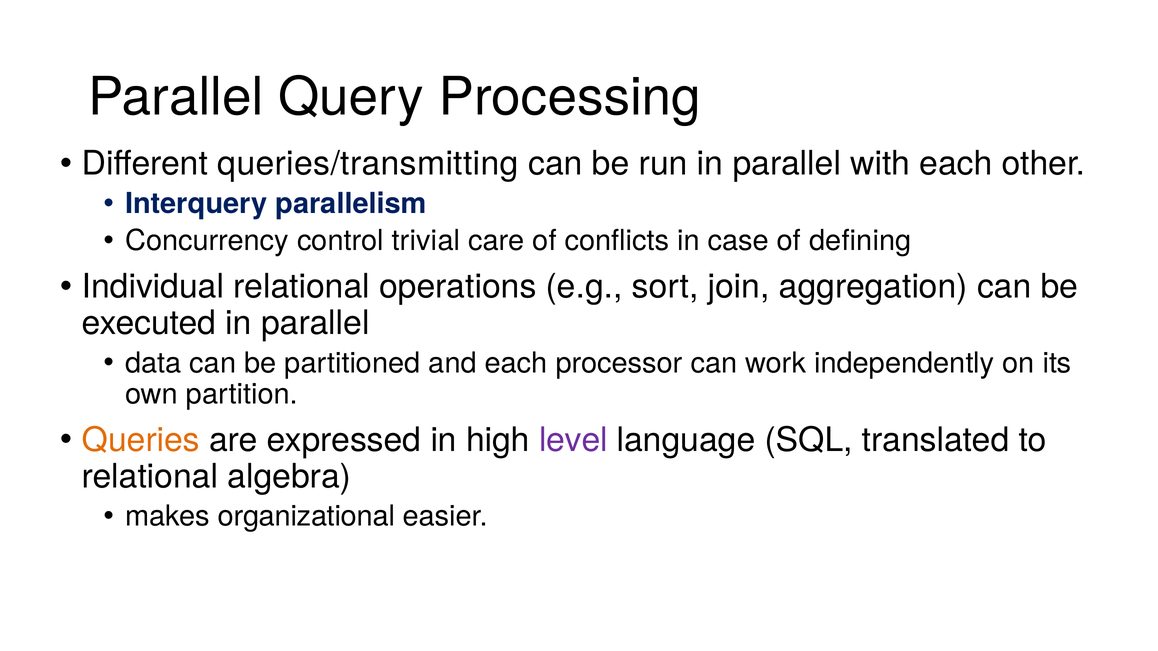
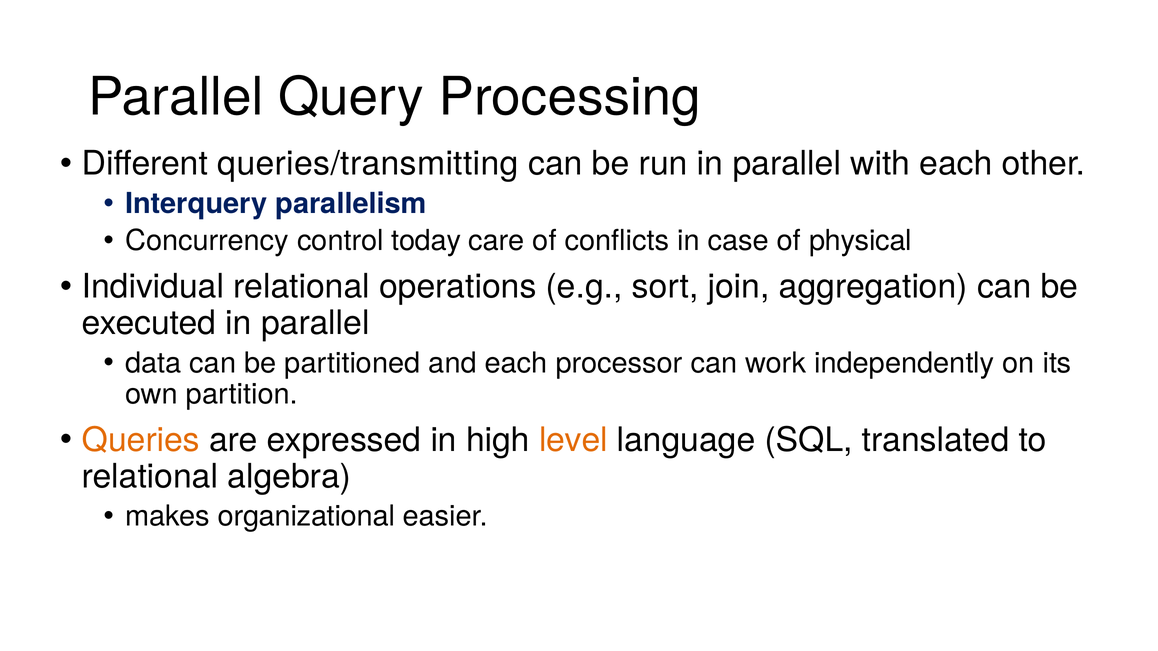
trivial: trivial -> today (426, 241)
defining: defining -> physical (860, 241)
level colour: purple -> orange (573, 440)
